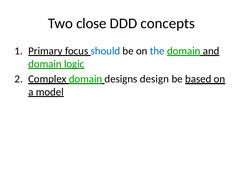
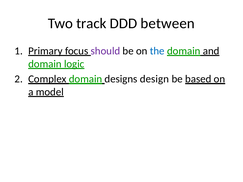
close: close -> track (91, 24)
concepts: concepts -> between (168, 24)
should colour: blue -> purple (105, 51)
